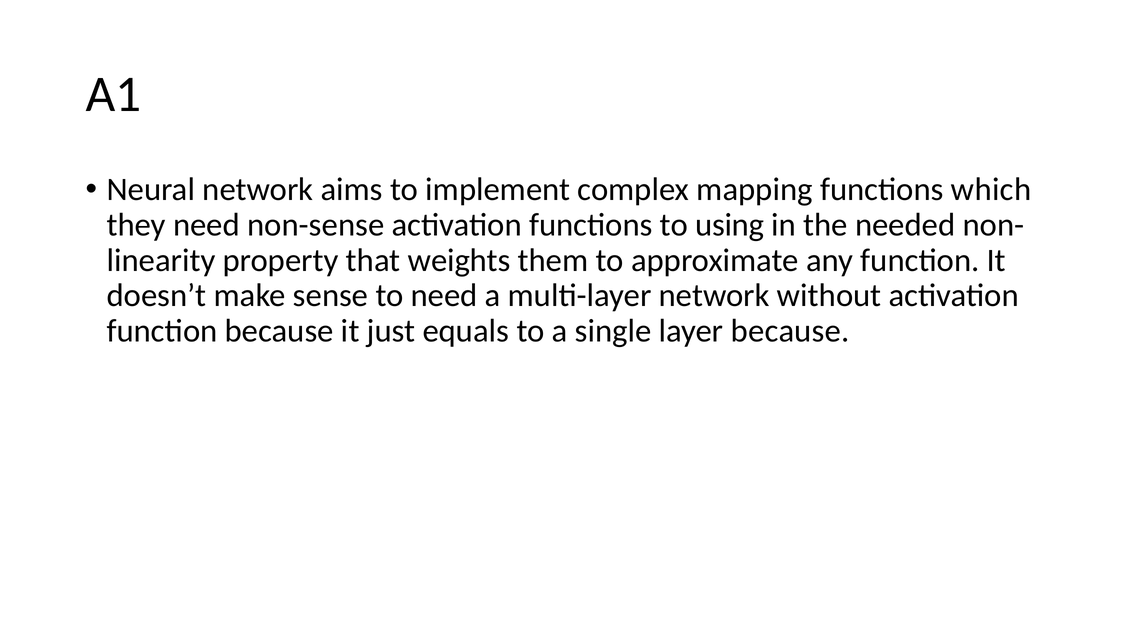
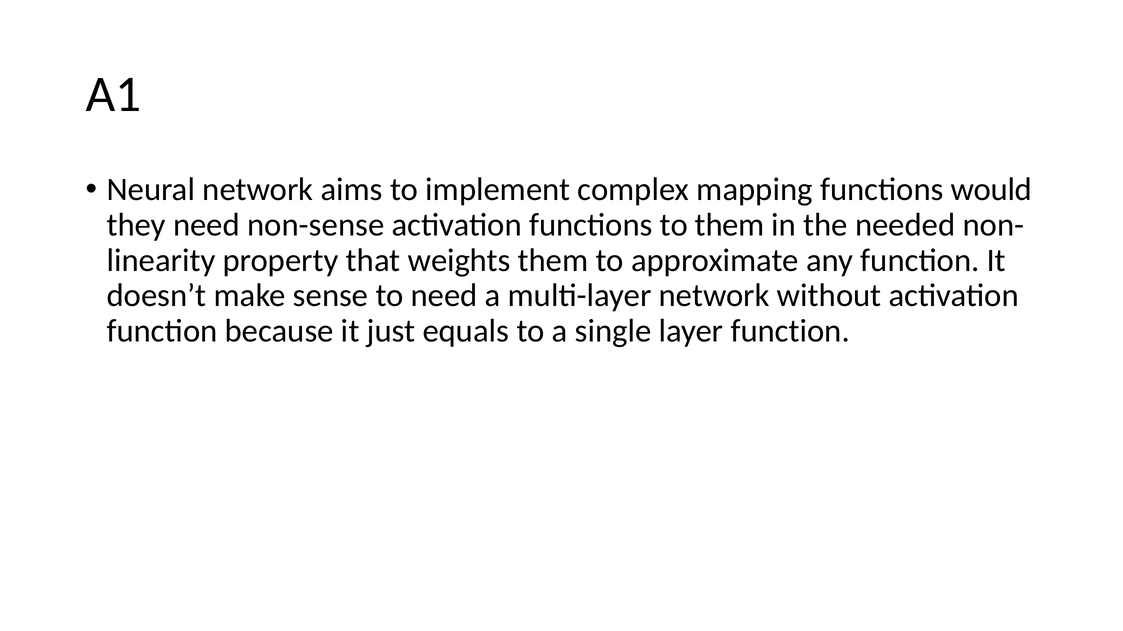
which: which -> would (991, 190)
to using: using -> them (730, 225)
layer because: because -> function (790, 331)
